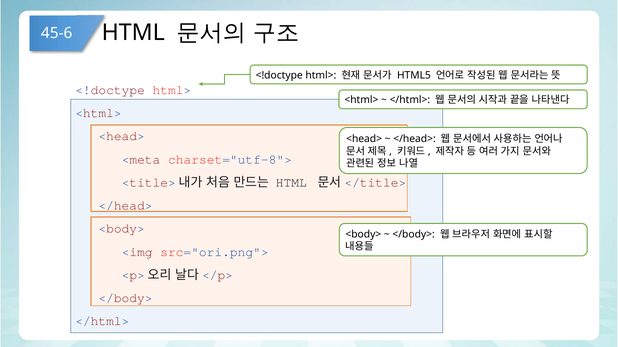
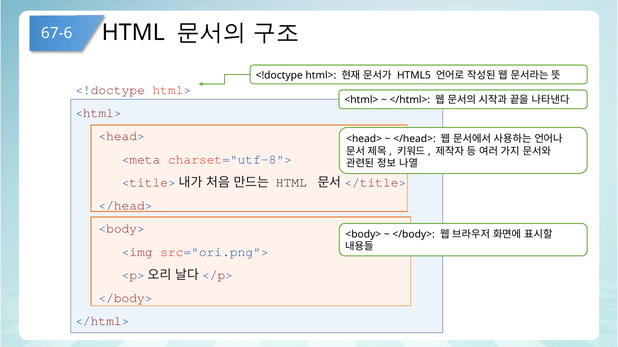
45-6: 45-6 -> 67-6 (57, 33)
